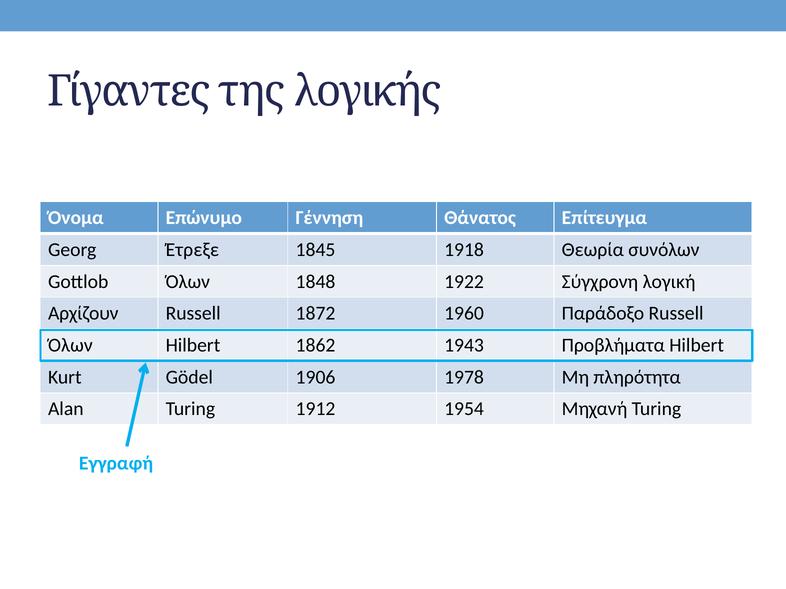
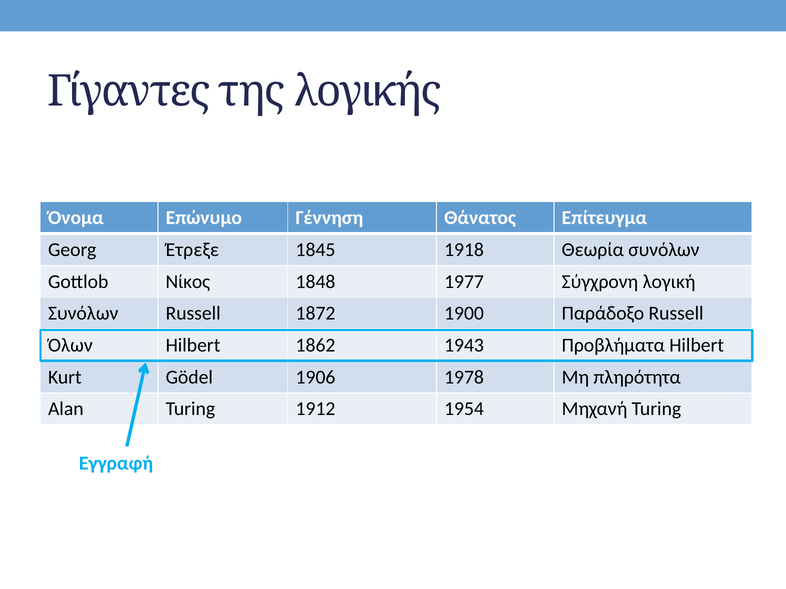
Gottlob Όλων: Όλων -> Νίκος (188, 282)
1922: 1922 -> 1977 (464, 282)
Αρχίζουν: Αρχίζουν -> Συνόλων (83, 314)
1960: 1960 -> 1900 (464, 314)
